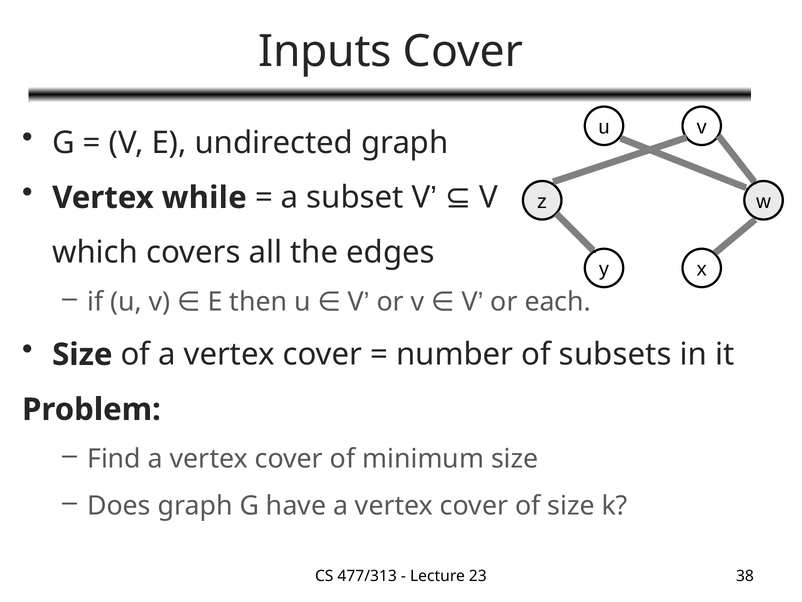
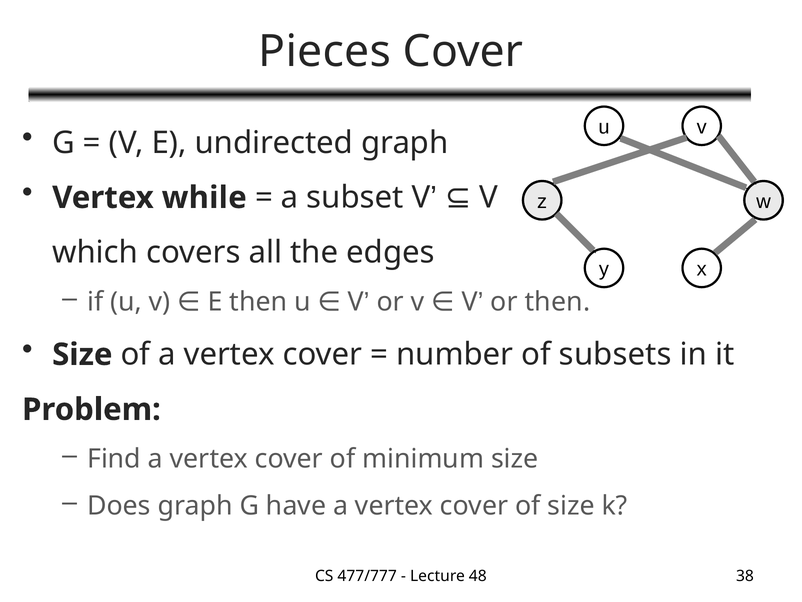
Inputs: Inputs -> Pieces (325, 52)
or each: each -> then (557, 302)
477/313: 477/313 -> 477/777 (367, 576)
23: 23 -> 48 (478, 576)
